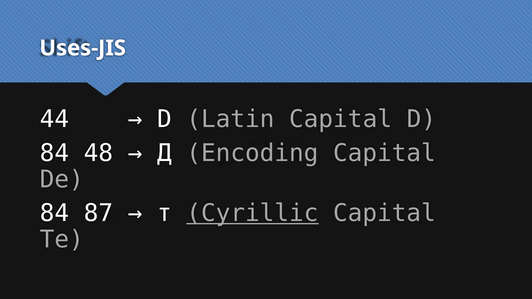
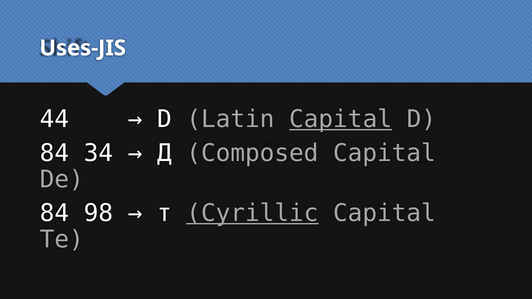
Capital underline: none -> present (341, 119)
48: 48 -> 34 (98, 153)
Encoding: Encoding -> Composed (252, 153)
87: 87 -> 98 (98, 213)
